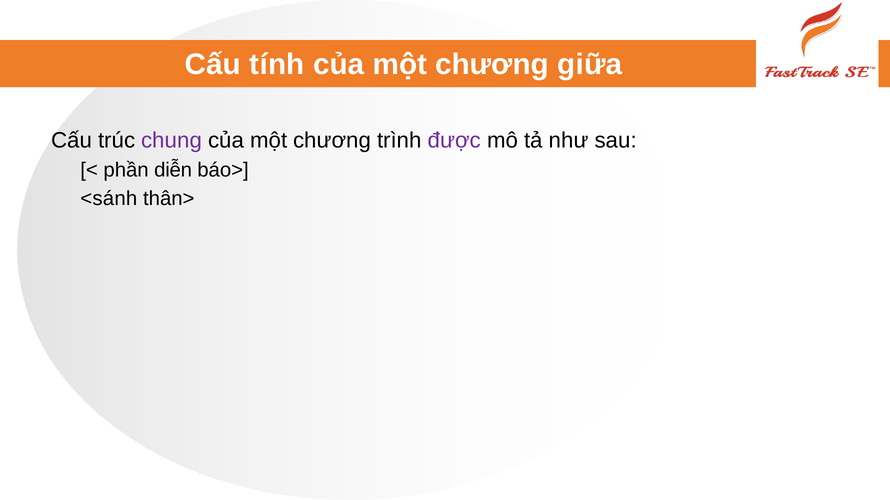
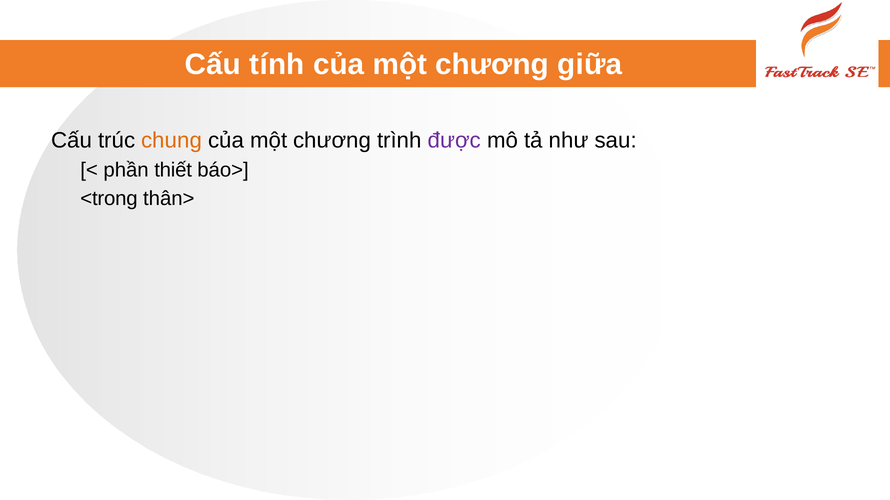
chung colour: purple -> orange (172, 141)
diễn: diễn -> thiết (173, 170)
<sánh: <sánh -> <trong (109, 199)
